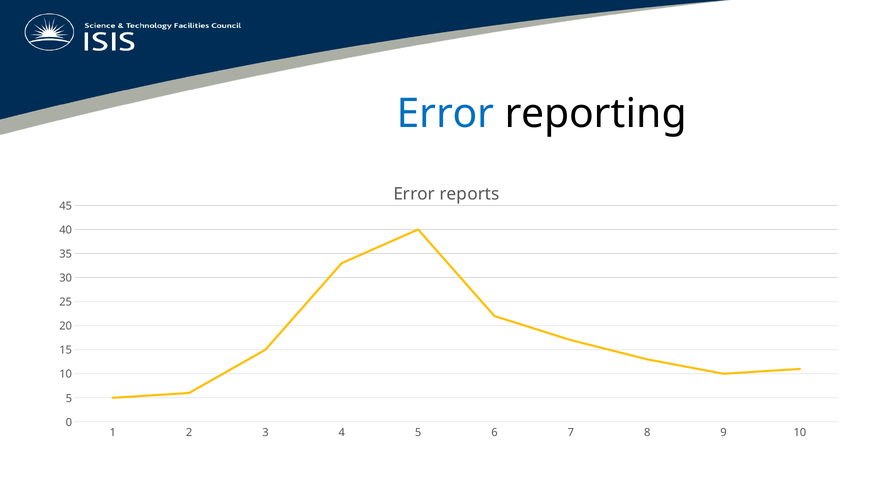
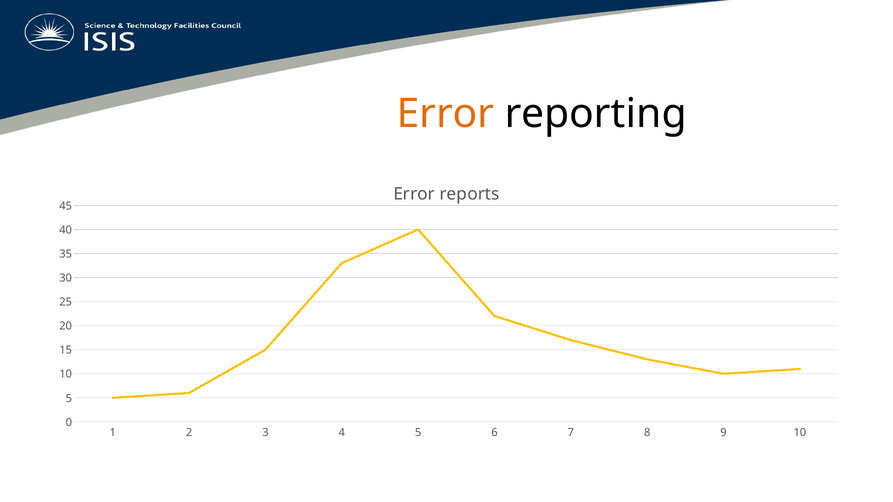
Error colour: blue -> orange (446, 114)
